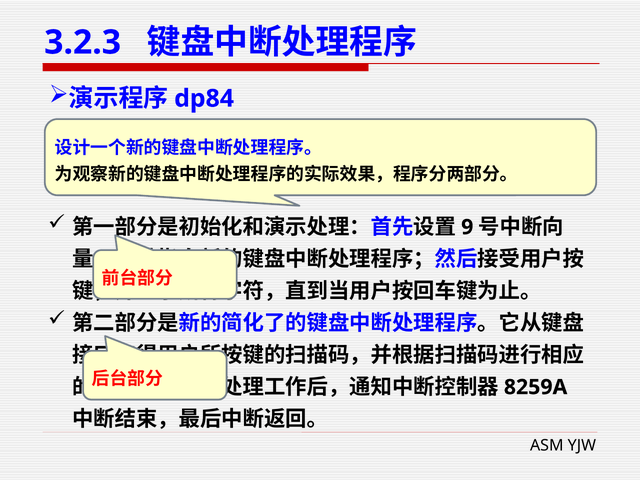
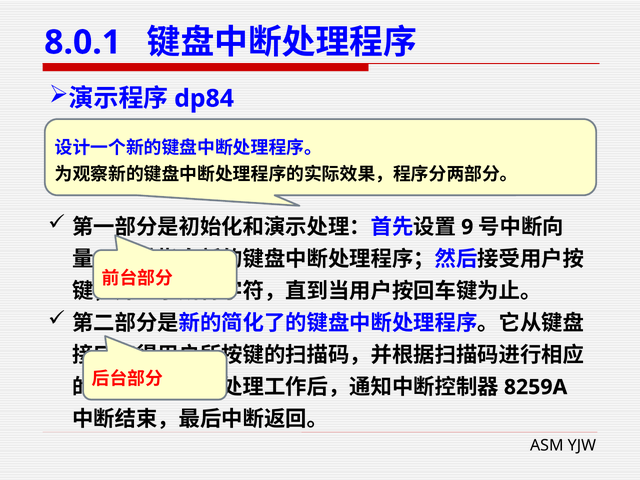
3.2.3: 3.2.3 -> 8.0.1 (83, 42)
